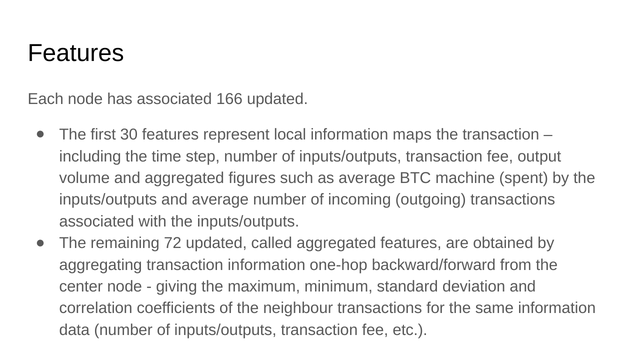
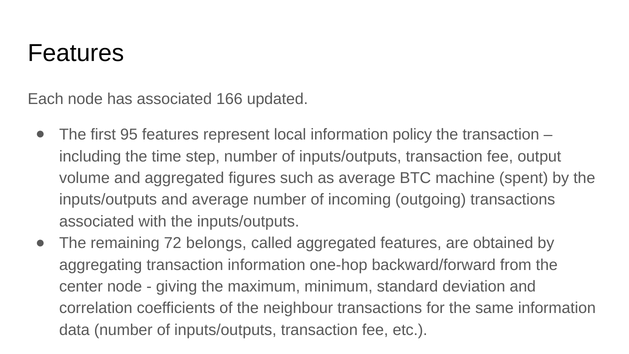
30: 30 -> 95 (129, 135)
maps: maps -> policy (412, 135)
72 updated: updated -> belongs (216, 243)
